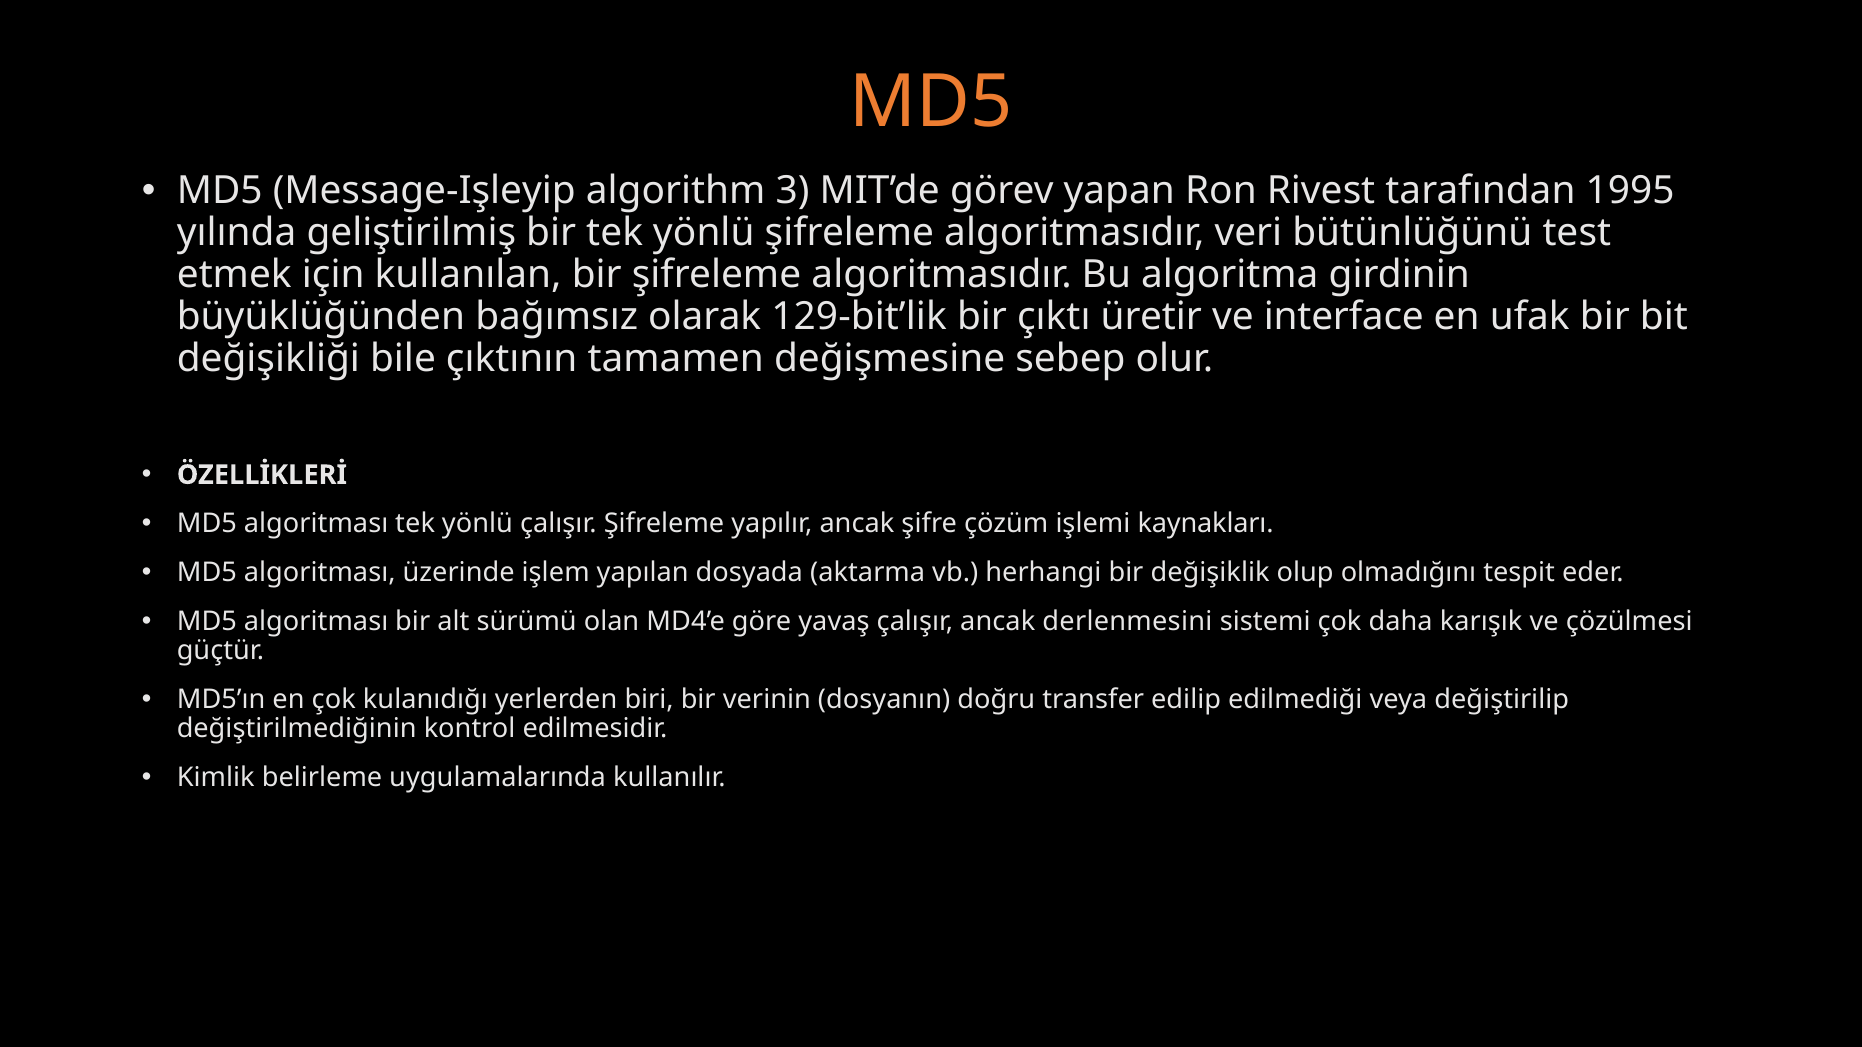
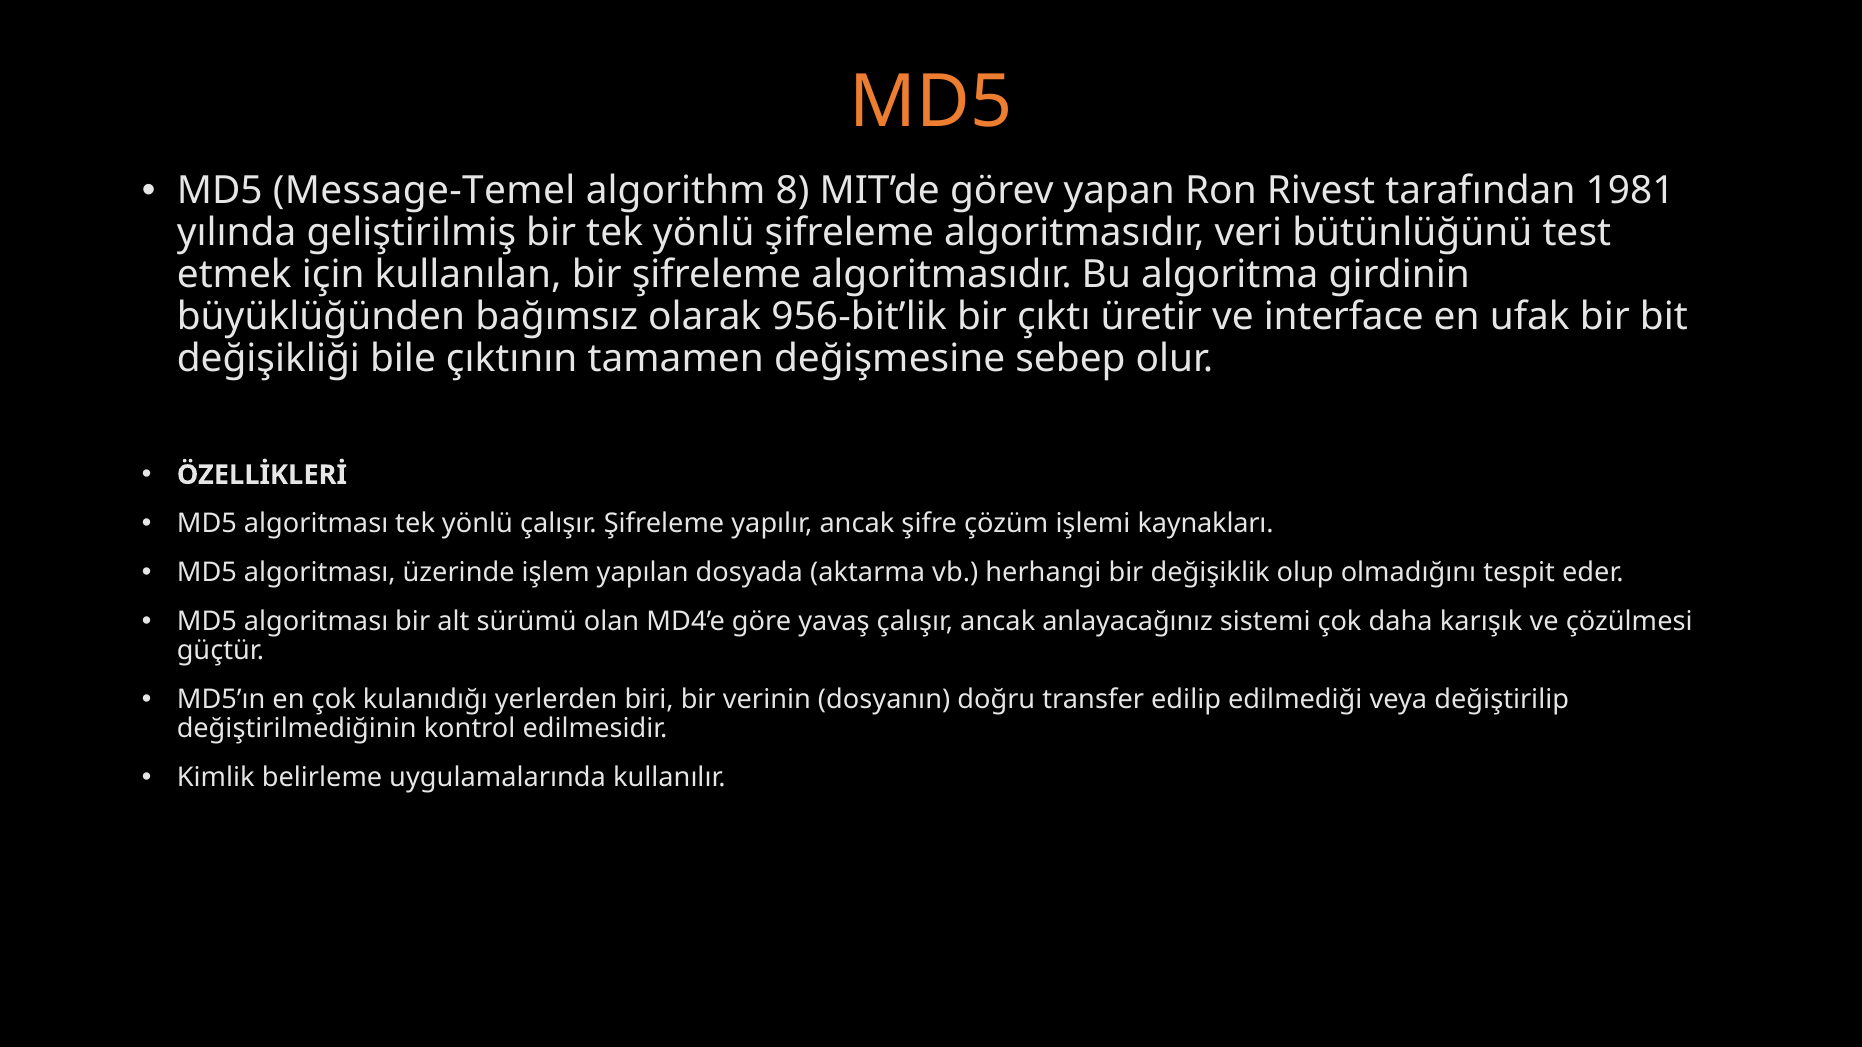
Message-Işleyip: Message-Işleyip -> Message-Temel (424, 191)
3: 3 -> 8 (793, 191)
1995: 1995 -> 1981 (1630, 191)
129-bit’lik: 129-bit’lik -> 956-bit’lik (859, 317)
derlenmesini: derlenmesini -> anlayacağınız (1128, 621)
